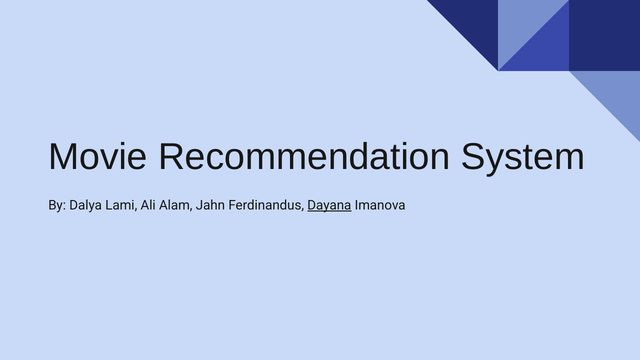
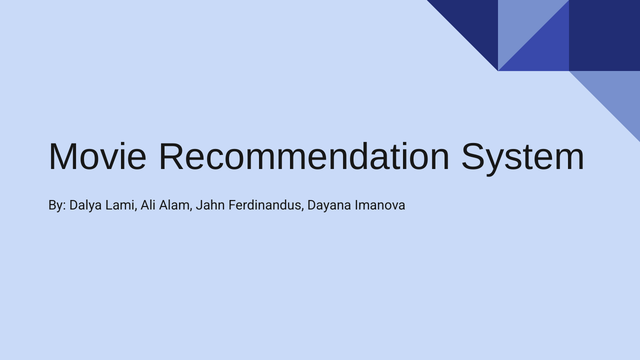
Dayana underline: present -> none (329, 205)
